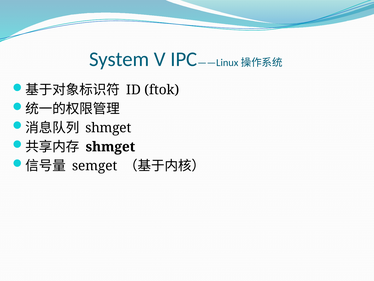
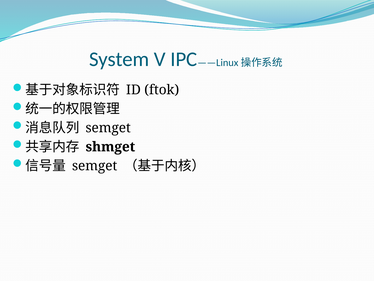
shmget: shmget -> semget (108, 128)
